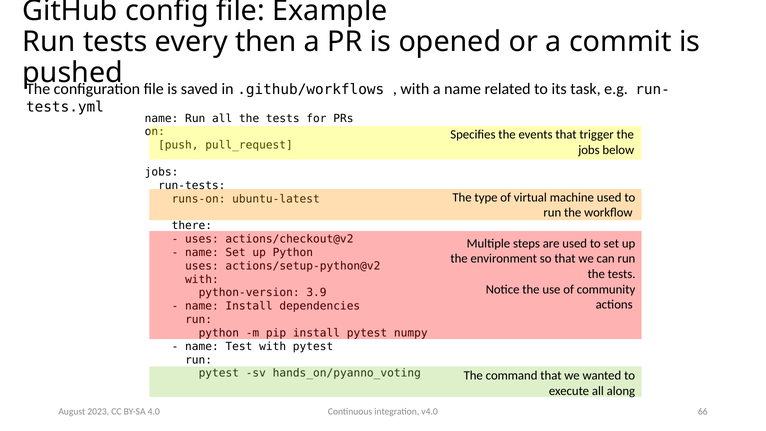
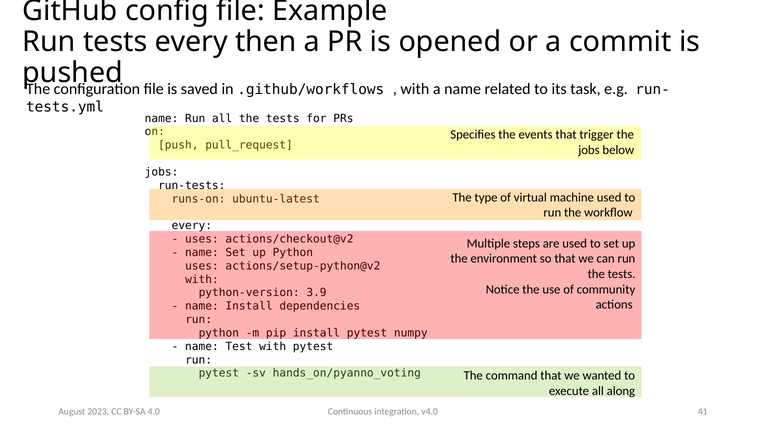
there: there -> every (192, 226)
66: 66 -> 41 (703, 411)
